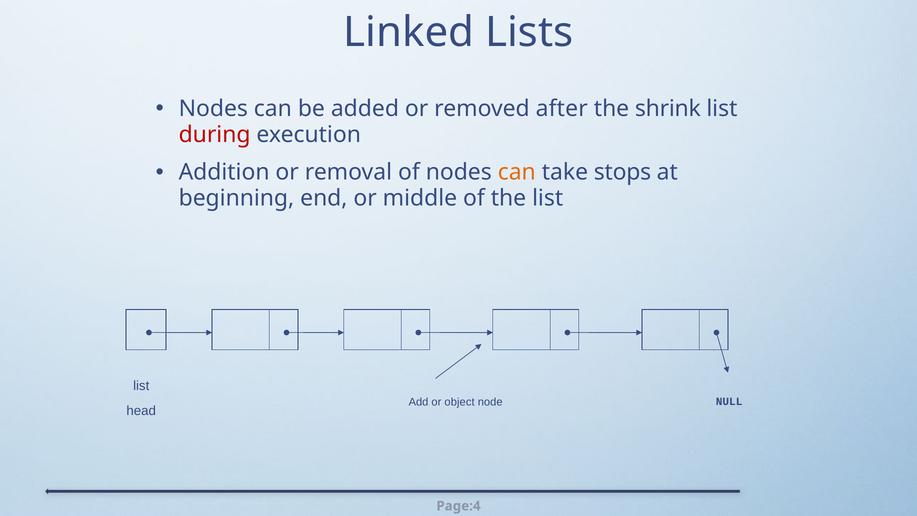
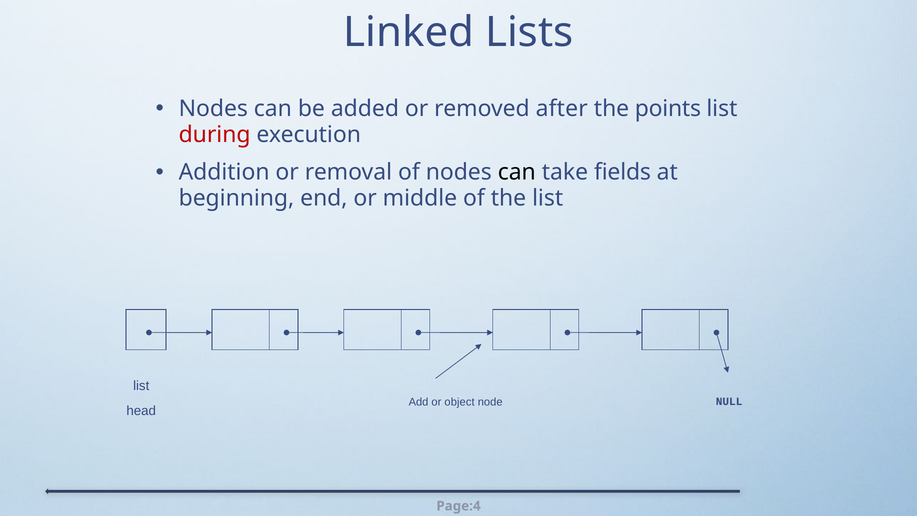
shrink: shrink -> points (668, 108)
can colour: orange -> black (517, 172)
stops: stops -> fields (622, 172)
